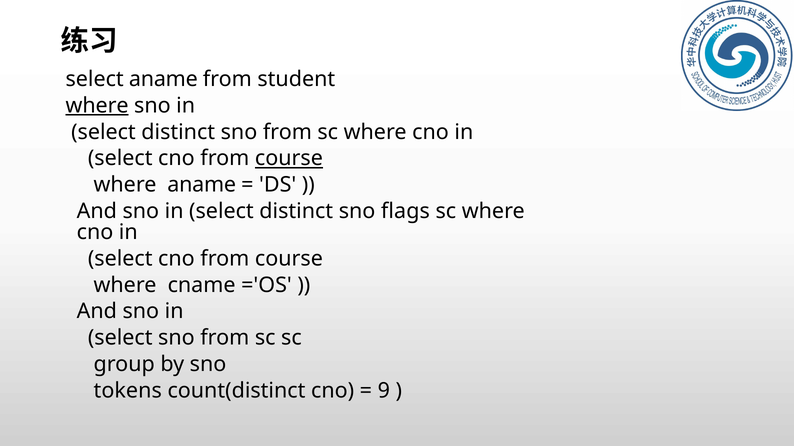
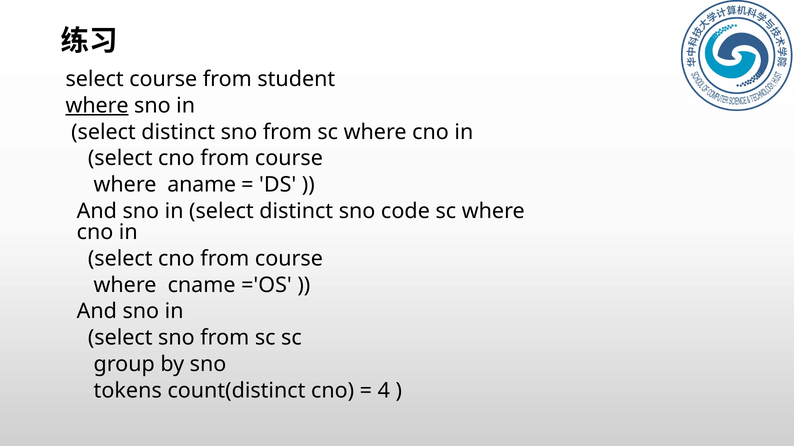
select aname: aname -> course (163, 79)
course underline: present -> none (289, 159)
flags: flags -> code (405, 212)
9: 9 -> 4 (384, 391)
